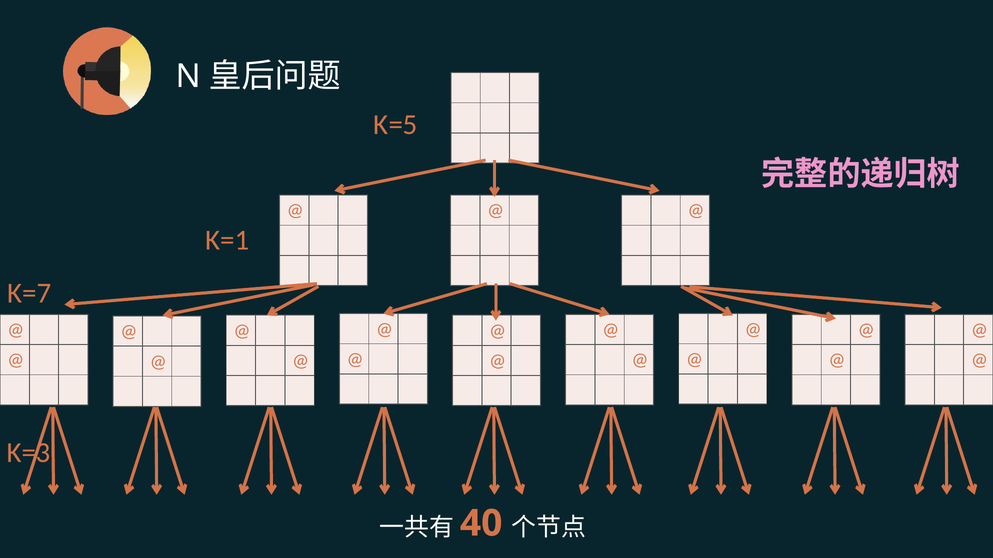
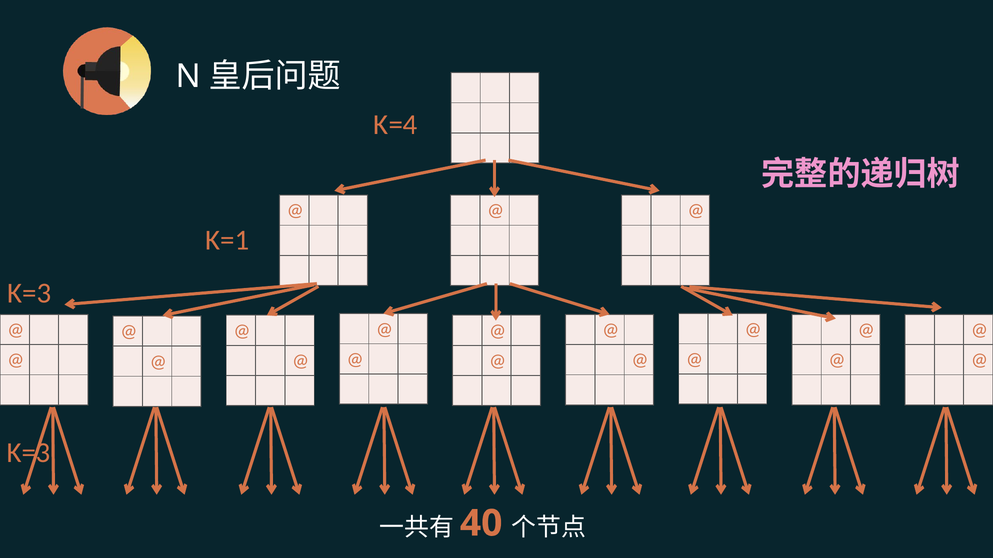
K=5: K=5 -> K=4 (396, 125)
K=7: K=7 -> K=3 (29, 293)
